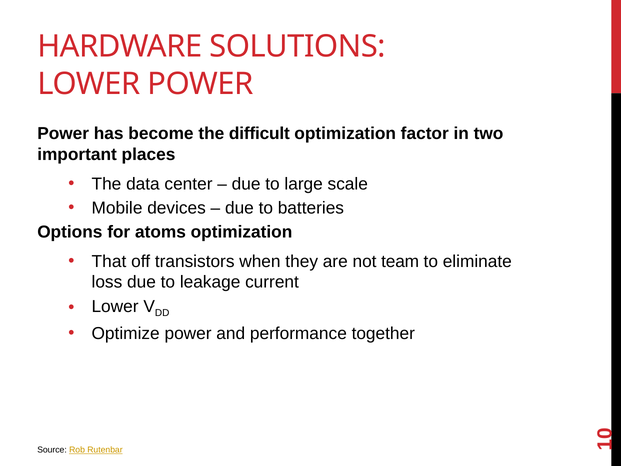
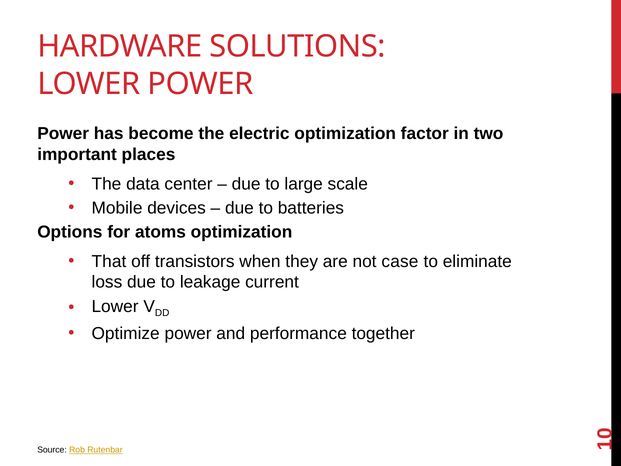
difficult: difficult -> electric (259, 134)
team: team -> case (400, 261)
